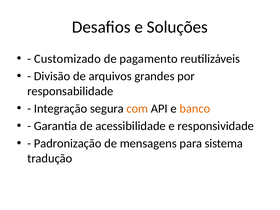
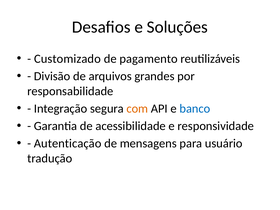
banco colour: orange -> blue (195, 109)
Padronização: Padronização -> Autenticação (68, 143)
sistema: sistema -> usuário (224, 143)
